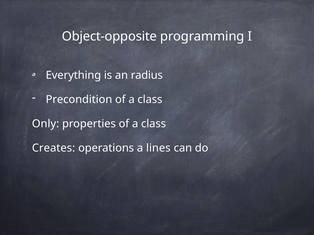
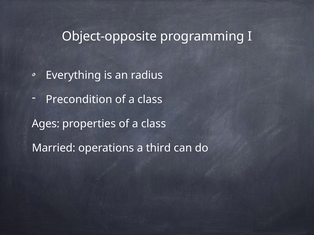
Only: Only -> Ages (46, 124)
Creates: Creates -> Married (54, 148)
lines: lines -> third (158, 148)
